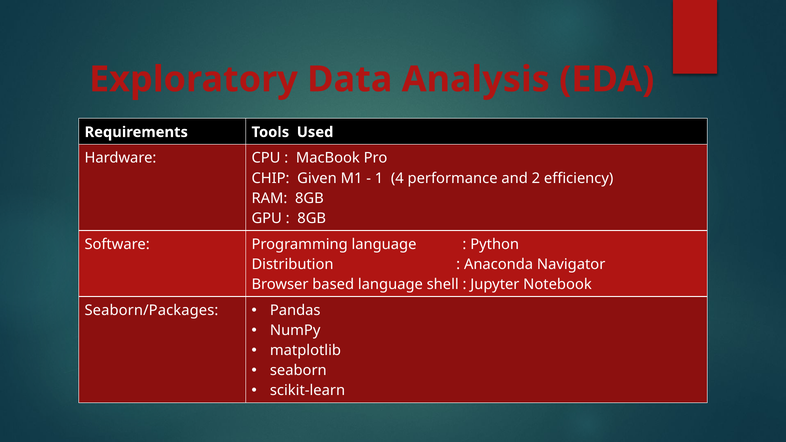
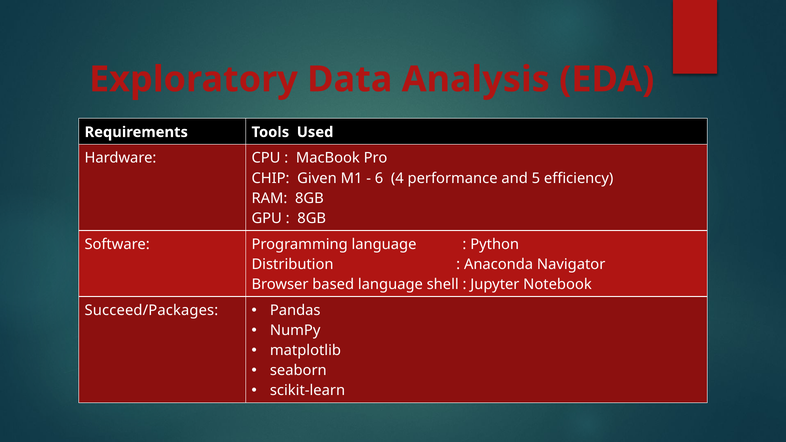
1: 1 -> 6 (379, 178)
2: 2 -> 5 (536, 178)
Seaborn/Packages: Seaborn/Packages -> Succeed/Packages (151, 310)
